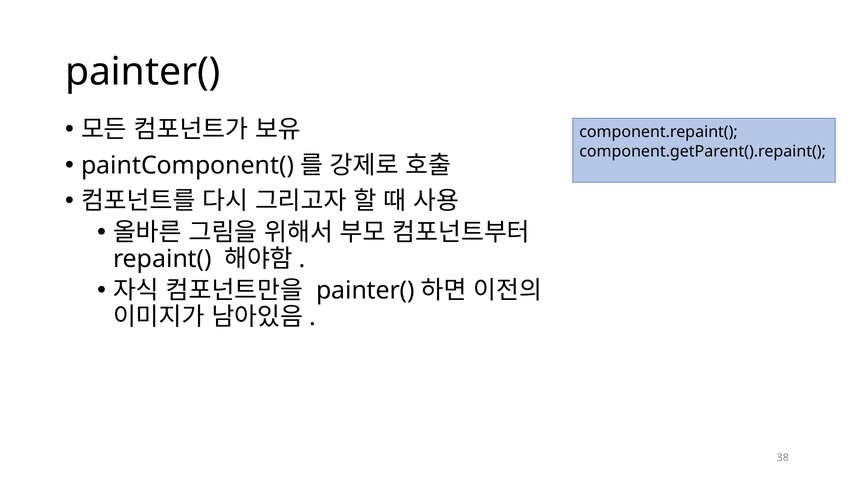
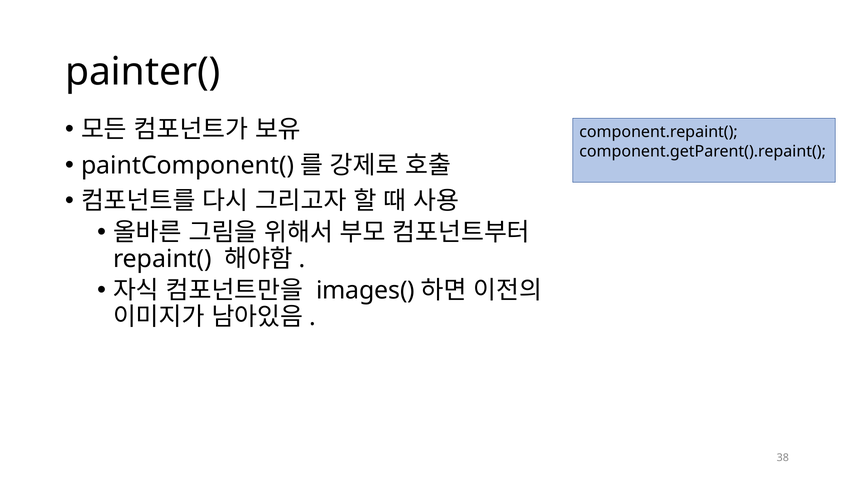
painter(: painter( -> images( (366, 291)
